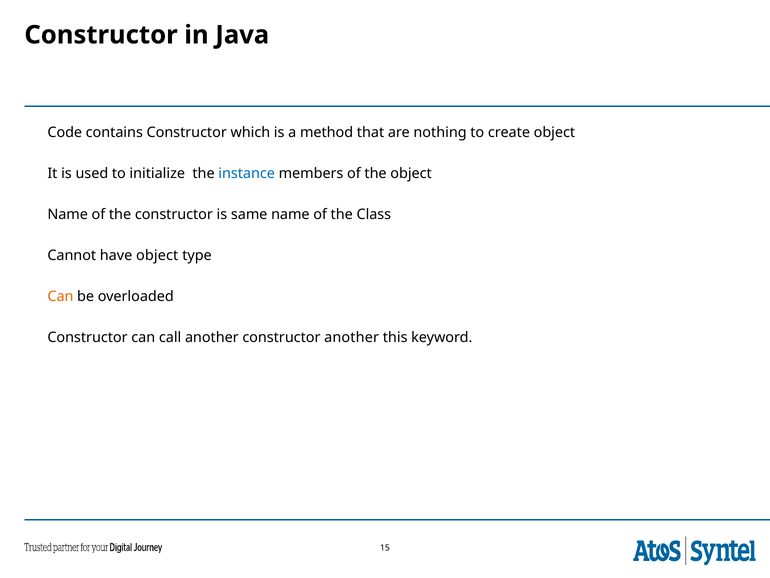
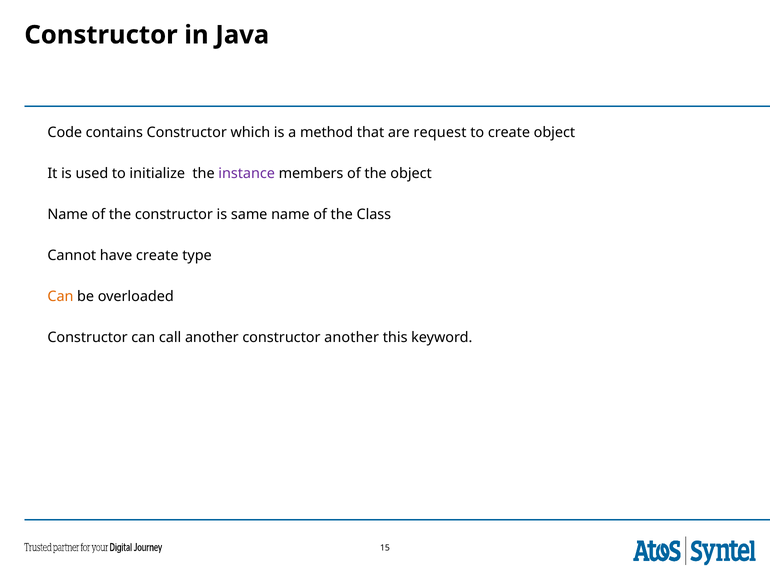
nothing: nothing -> request (440, 132)
instance colour: blue -> purple (247, 173)
have object: object -> create (157, 255)
